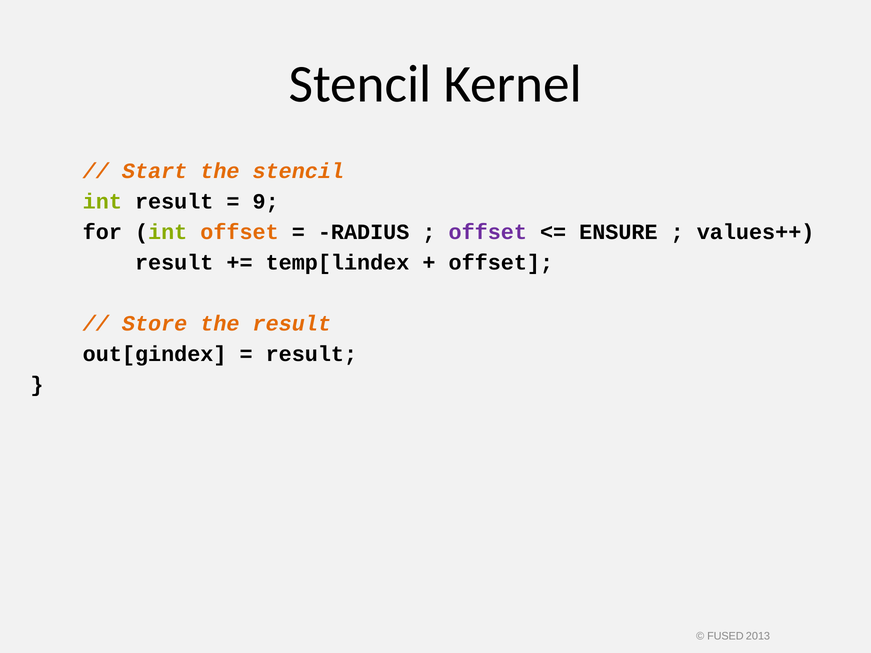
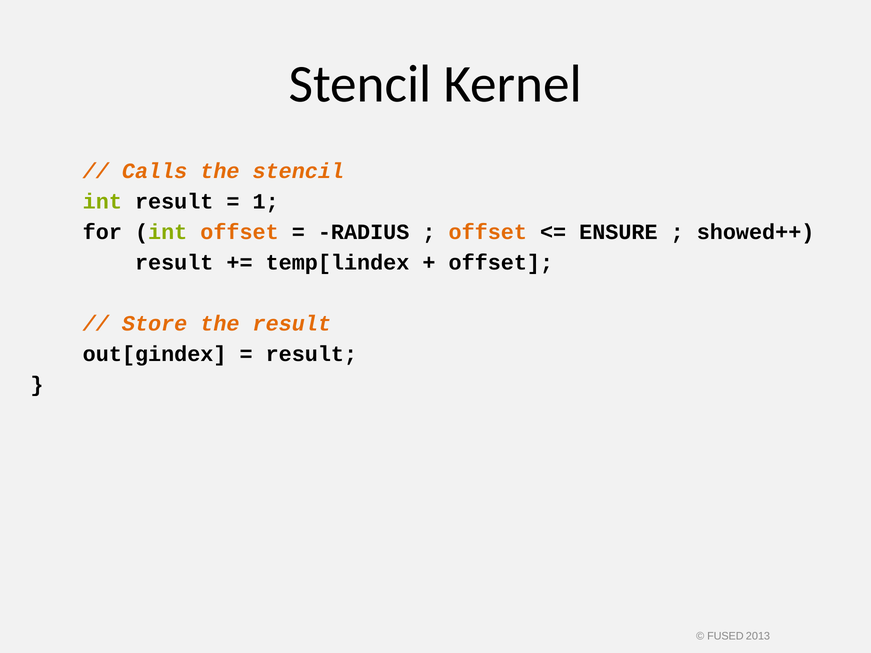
Start: Start -> Calls (155, 171)
9: 9 -> 1 (266, 202)
offset colour: purple -> orange (488, 232)
values++: values++ -> showed++ (756, 232)
